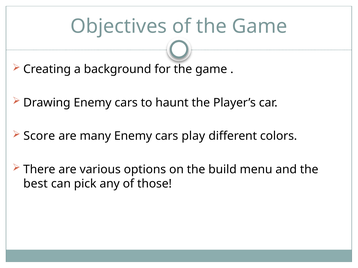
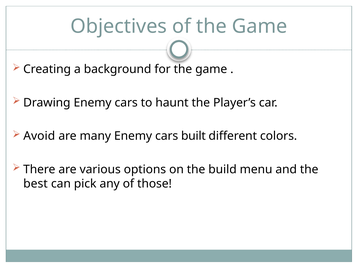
Score: Score -> Avoid (39, 136)
play: play -> built (193, 136)
